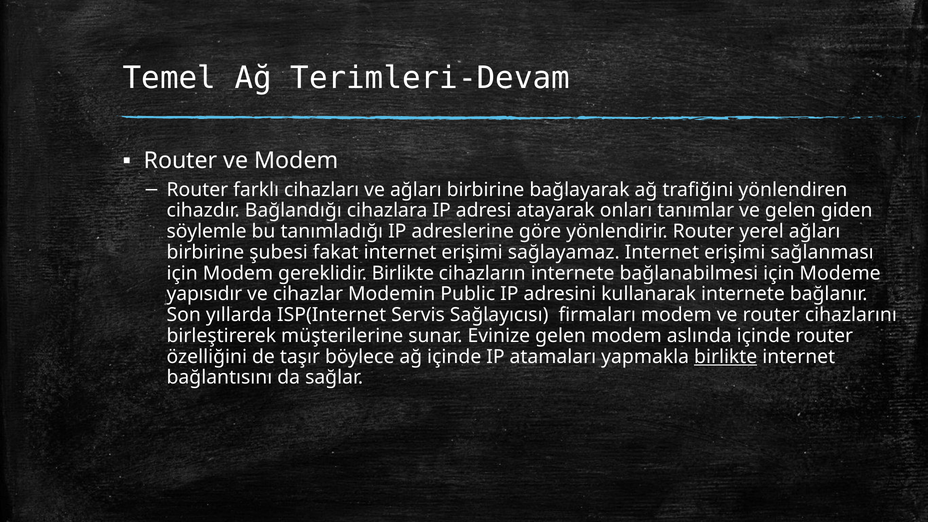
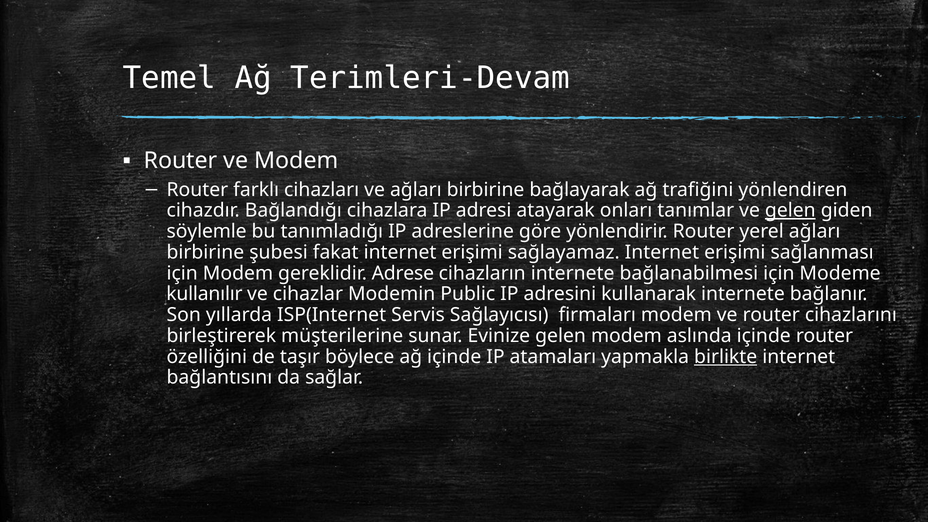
gelen underline: none -> present (790, 211)
gereklidir Birlikte: Birlikte -> Adrese (403, 273)
yapısıdır: yapısıdır -> kullanılır (204, 294)
